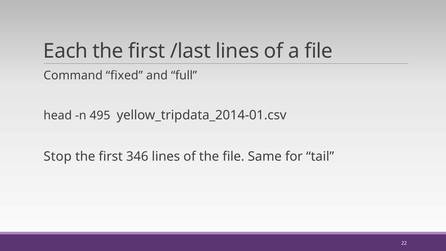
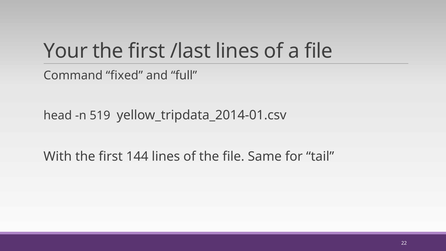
Each: Each -> Your (66, 51)
495: 495 -> 519 (100, 116)
Stop: Stop -> With (58, 156)
346: 346 -> 144 (137, 156)
